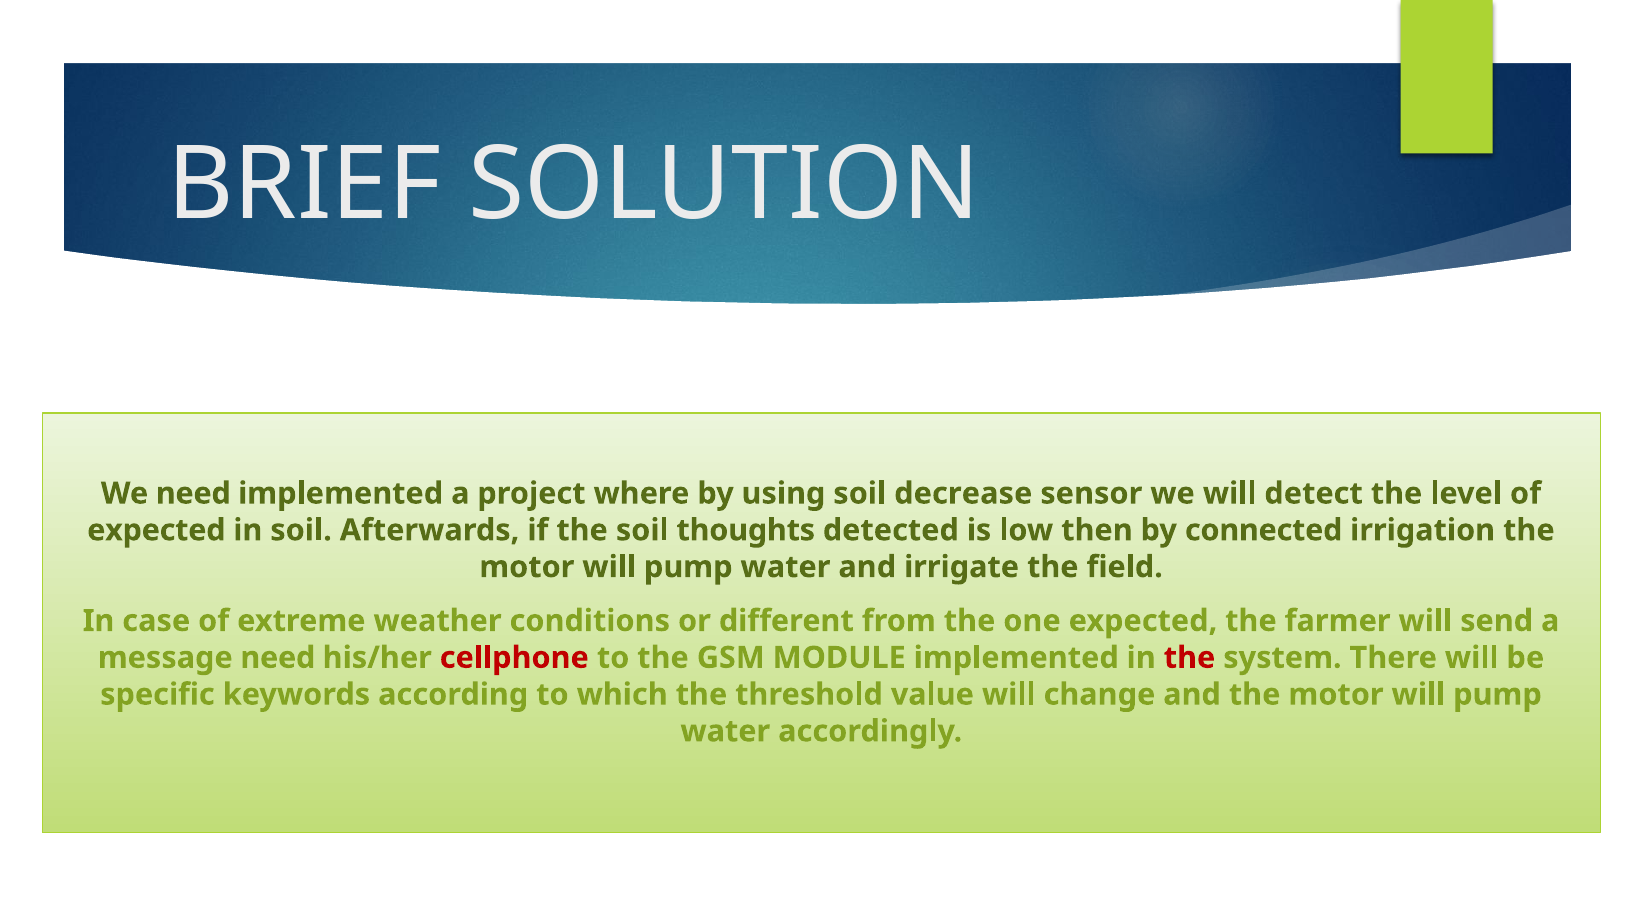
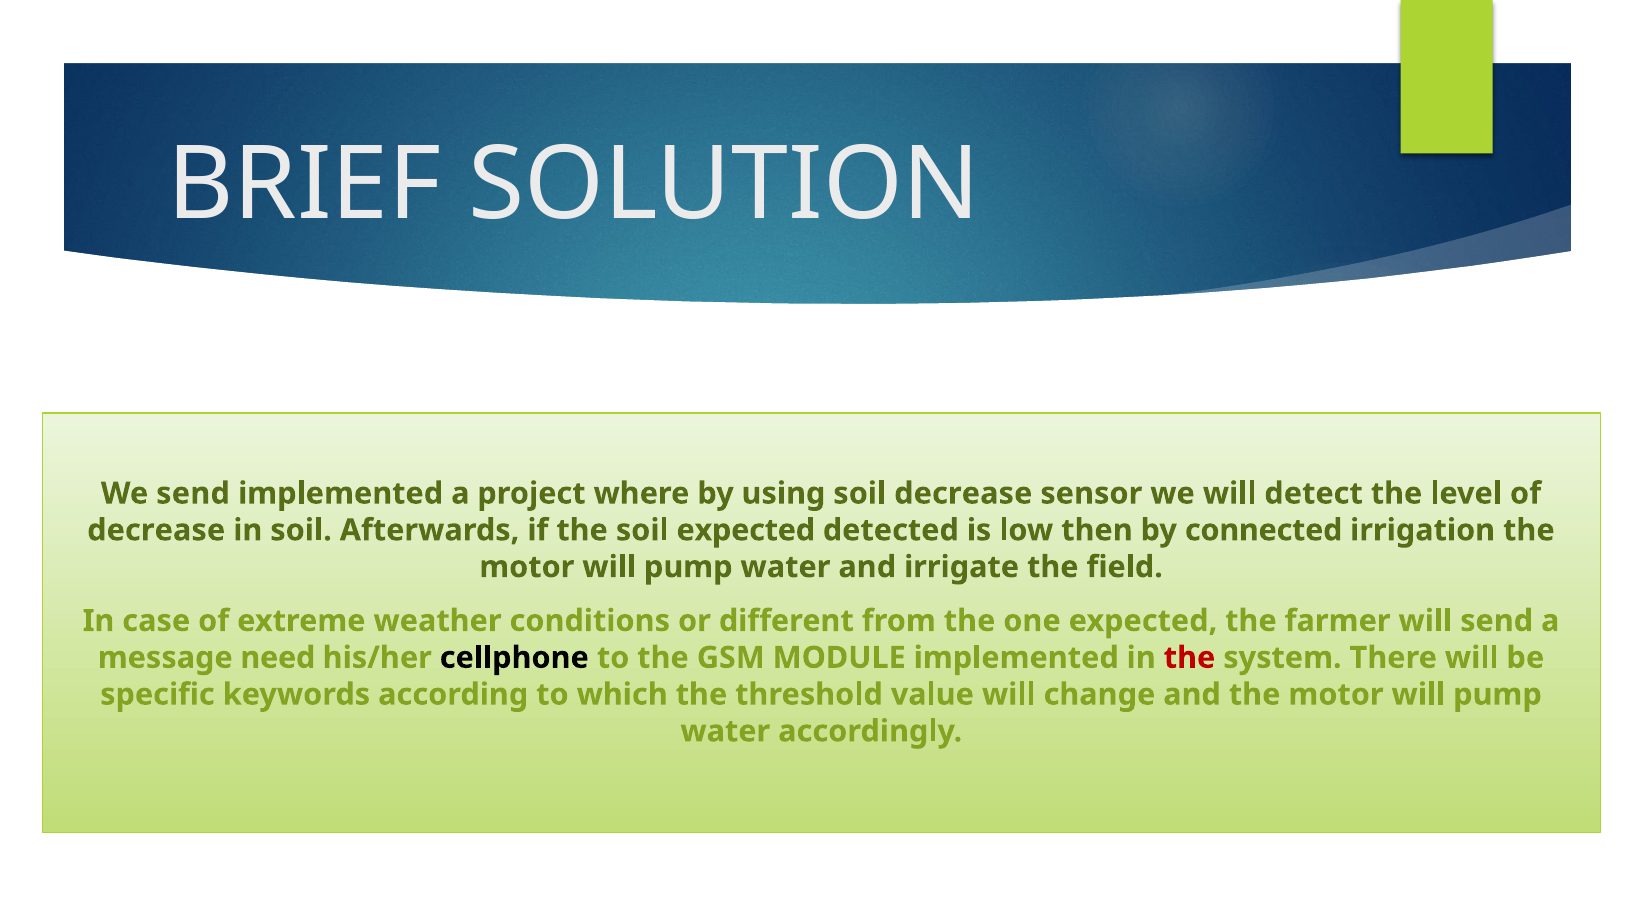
We need: need -> send (193, 494)
expected: expected -> decrease (156, 530)
soil thoughts: thoughts -> expected (746, 530)
cellphone colour: red -> black (514, 658)
